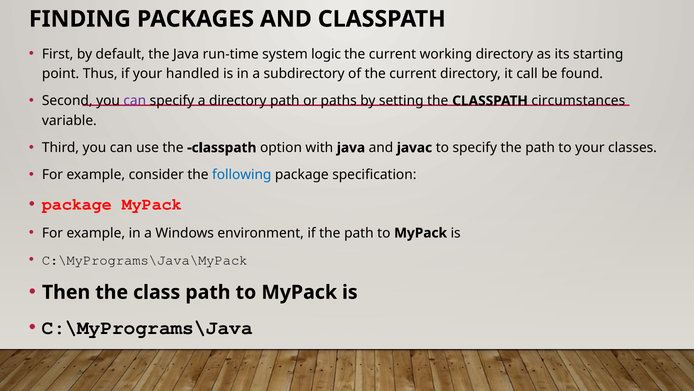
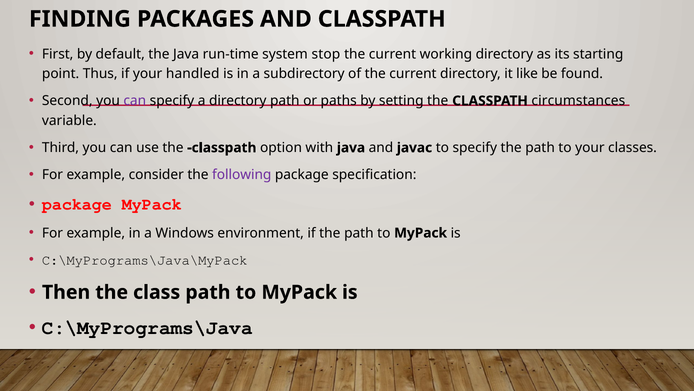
logic: logic -> stop (326, 54)
call: call -> like (527, 74)
following colour: blue -> purple (242, 174)
